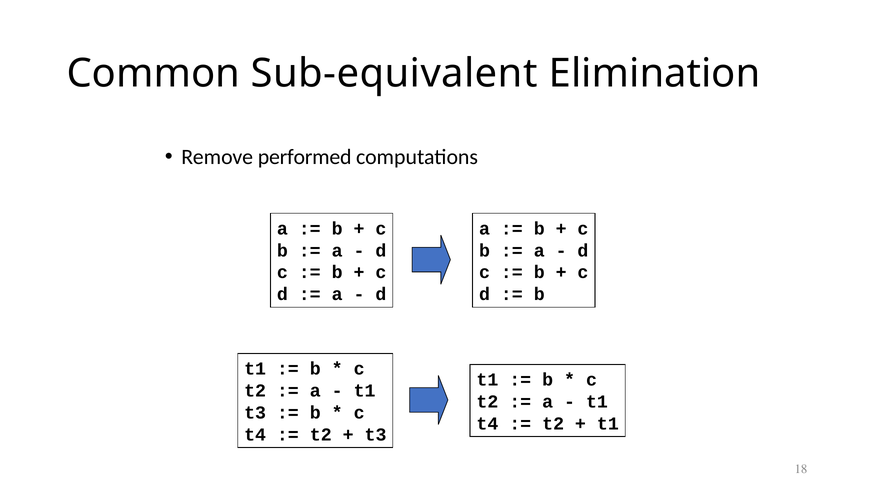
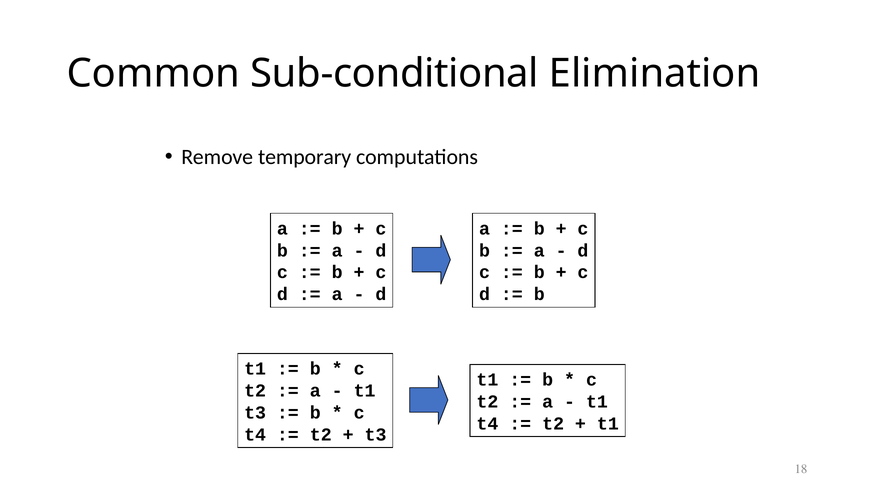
Sub-equivalent: Sub-equivalent -> Sub-conditional (395, 73)
performed: performed -> temporary (305, 157)
